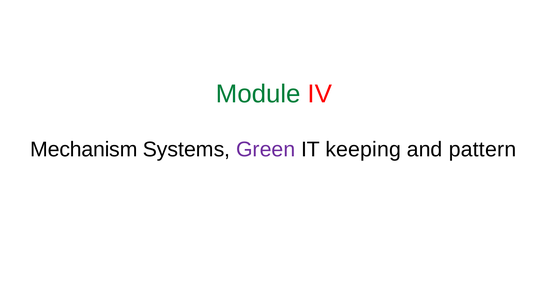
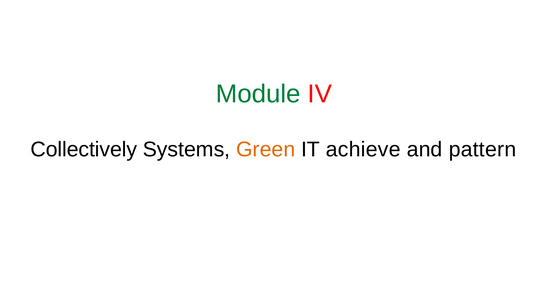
Mechanism: Mechanism -> Collectively (84, 150)
Green colour: purple -> orange (266, 150)
keeping: keeping -> achieve (363, 150)
